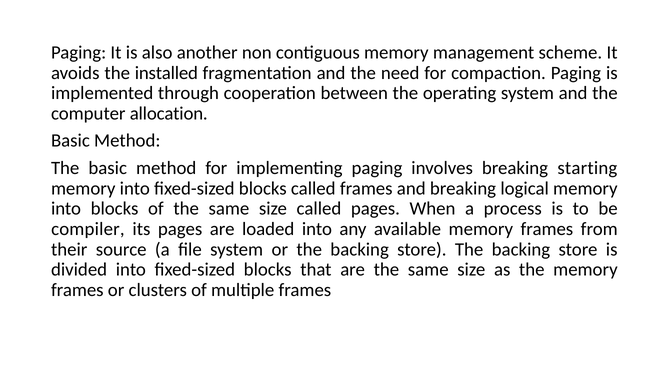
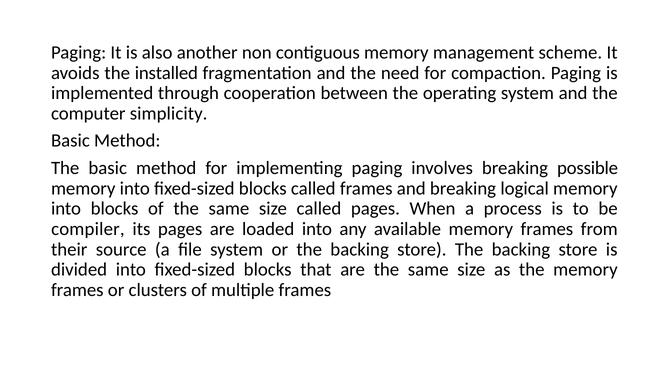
allocation: allocation -> simplicity (169, 114)
starting: starting -> possible (588, 168)
